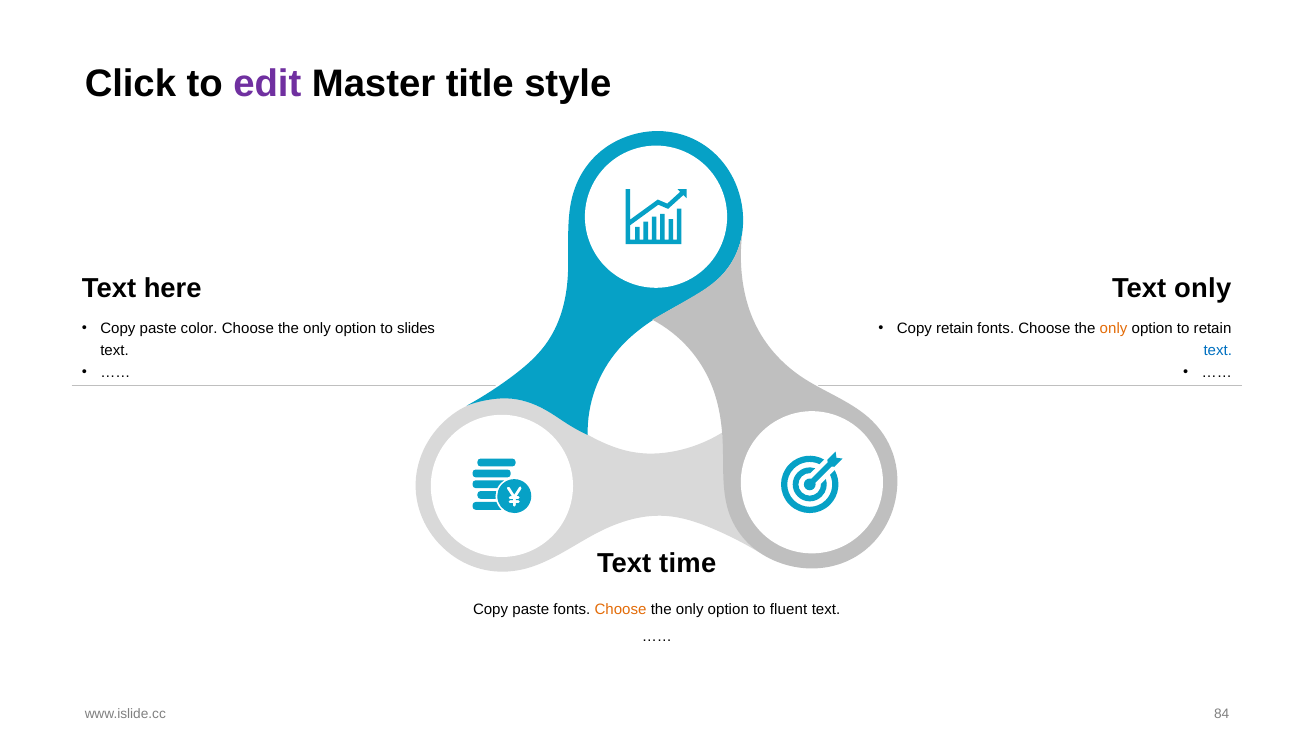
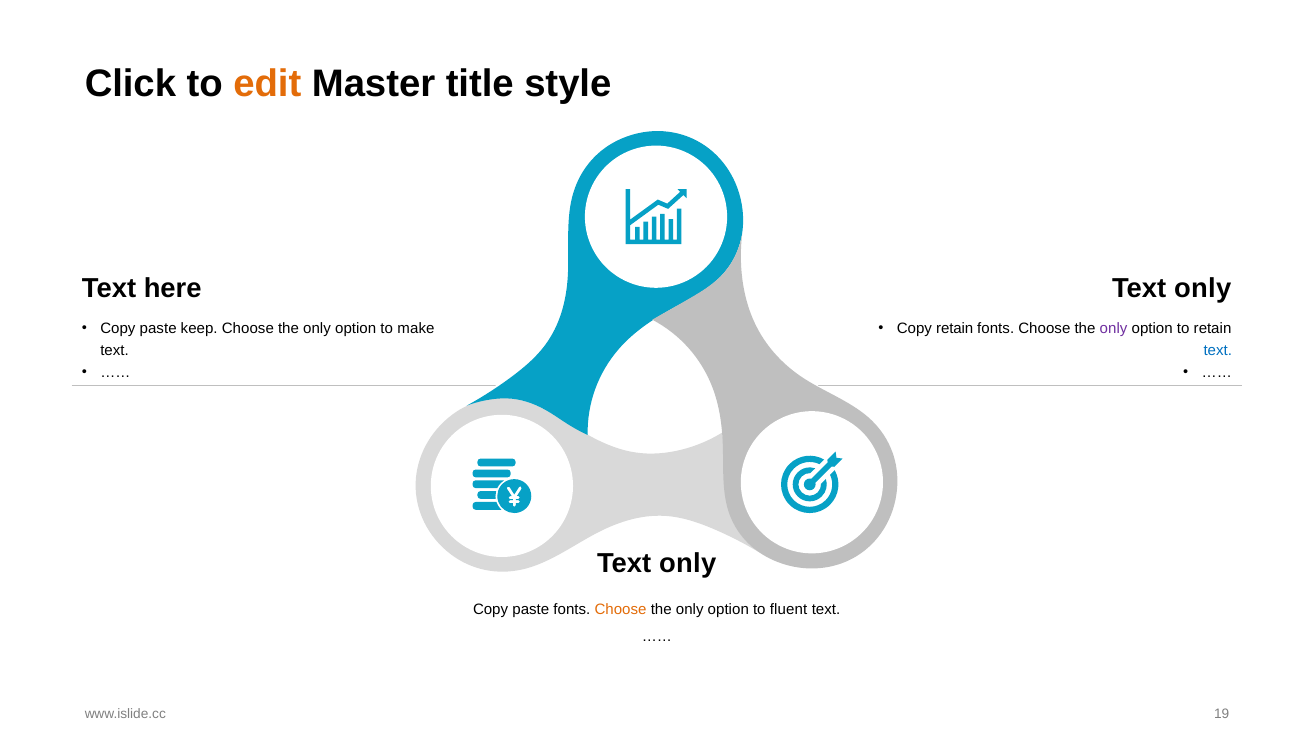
edit colour: purple -> orange (267, 84)
color: color -> keep (199, 329)
slides: slides -> make (416, 329)
only colour: orange -> purple (1114, 329)
time: time -> only (688, 564)
84: 84 -> 19 (1222, 714)
